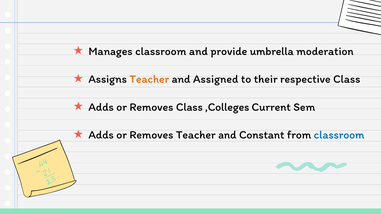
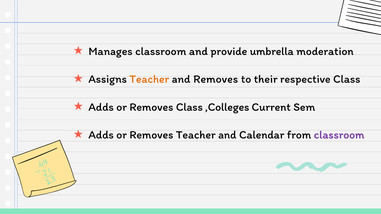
and Assigned: Assigned -> Removes (216, 79)
Constant: Constant -> Calendar (262, 135)
classroom colour: blue -> purple (339, 135)
